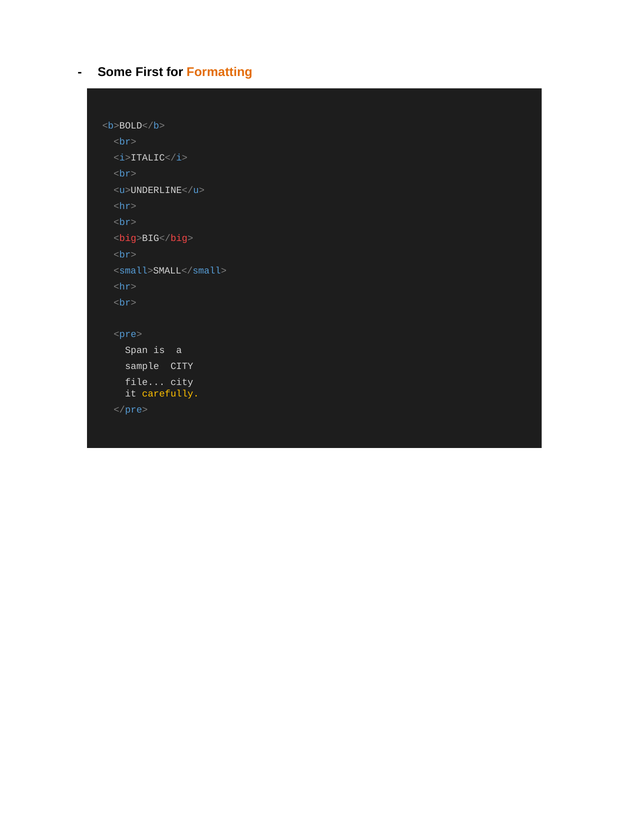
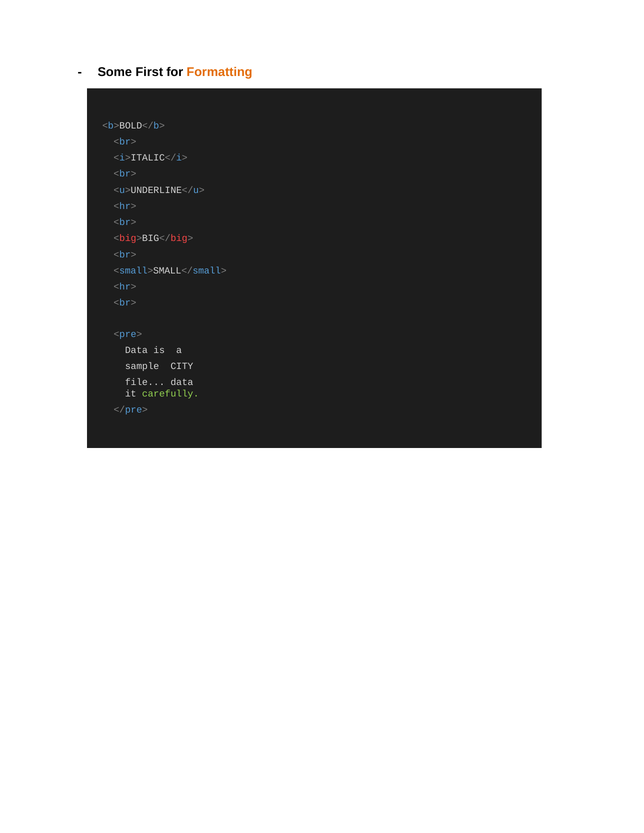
Span: Span -> Data (136, 350)
file city: city -> data (182, 382)
carefully colour: yellow -> light green (171, 394)
